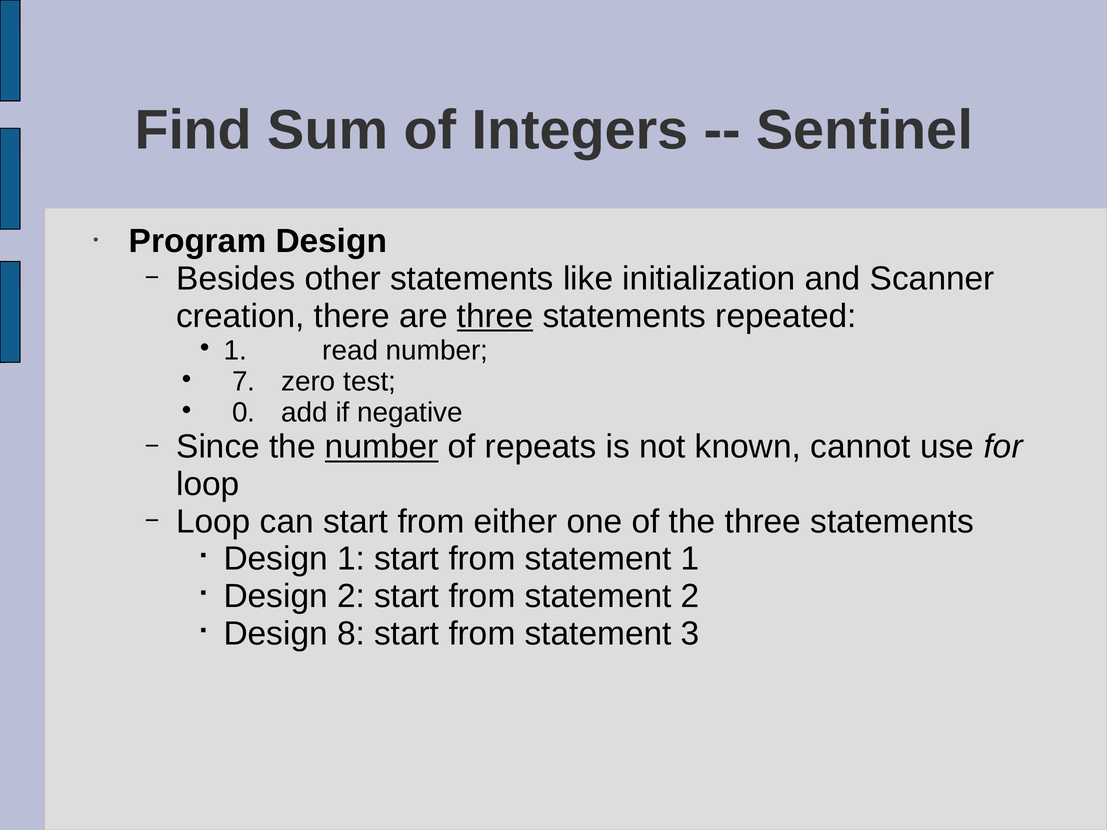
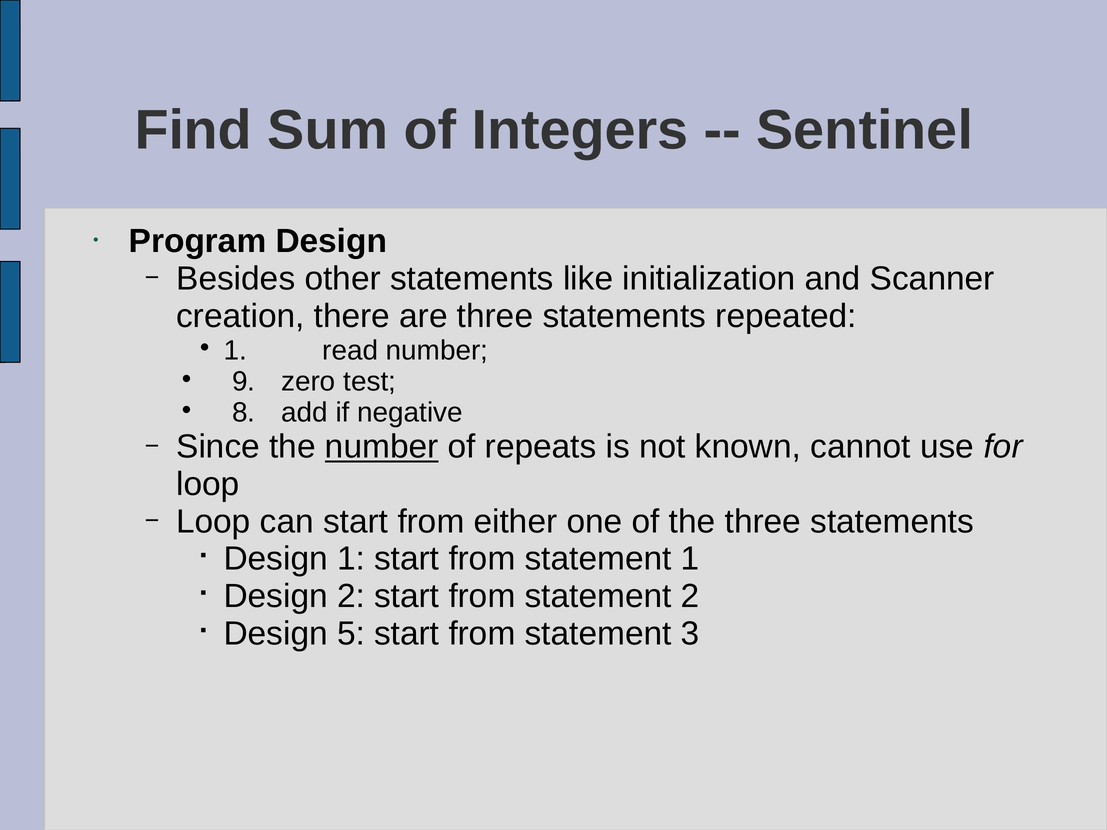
three underline: present -> none (495, 316)
7: 7 -> 9 (244, 382)
0: 0 -> 8 (244, 413)
8: 8 -> 5 (351, 634)
